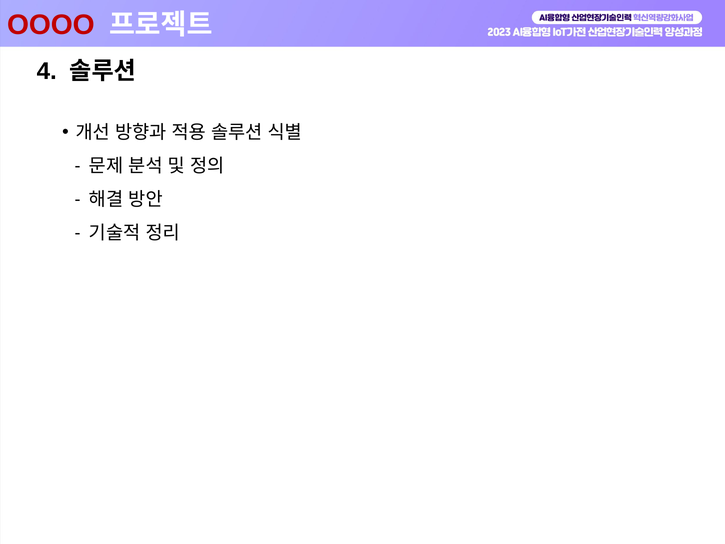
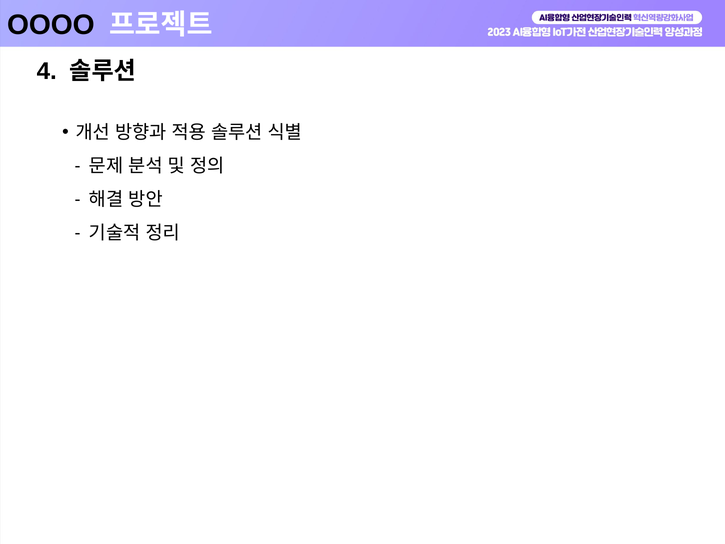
OOOO colour: red -> black (51, 25)
